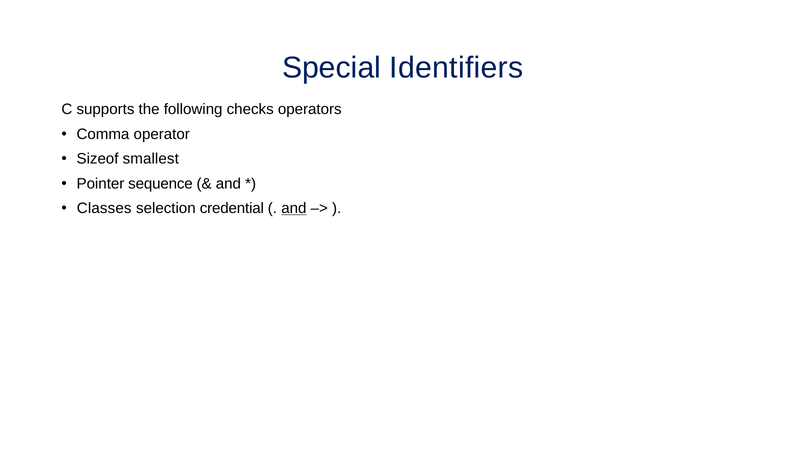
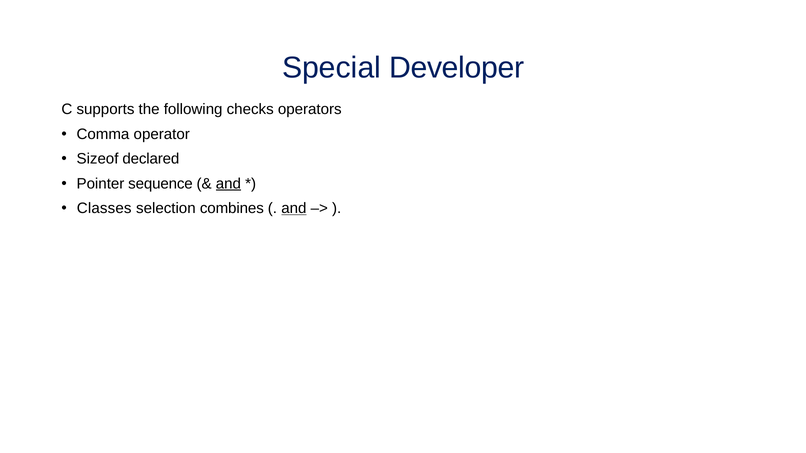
Identifiers: Identifiers -> Developer (457, 68)
smallest: smallest -> declared (151, 159)
and underline: none -> present (228, 184)
credential: credential -> combines (232, 208)
